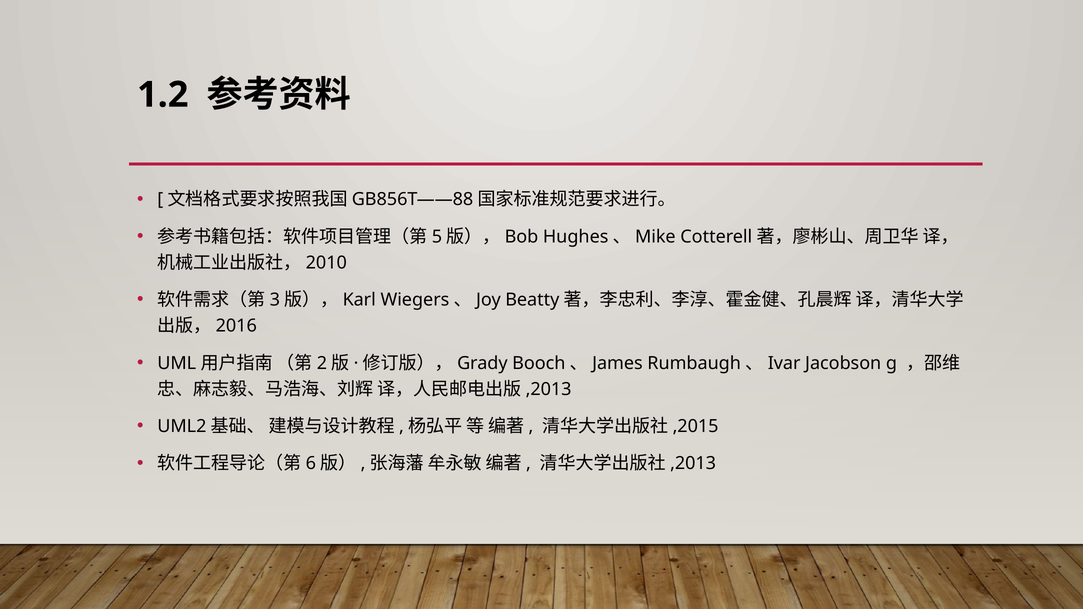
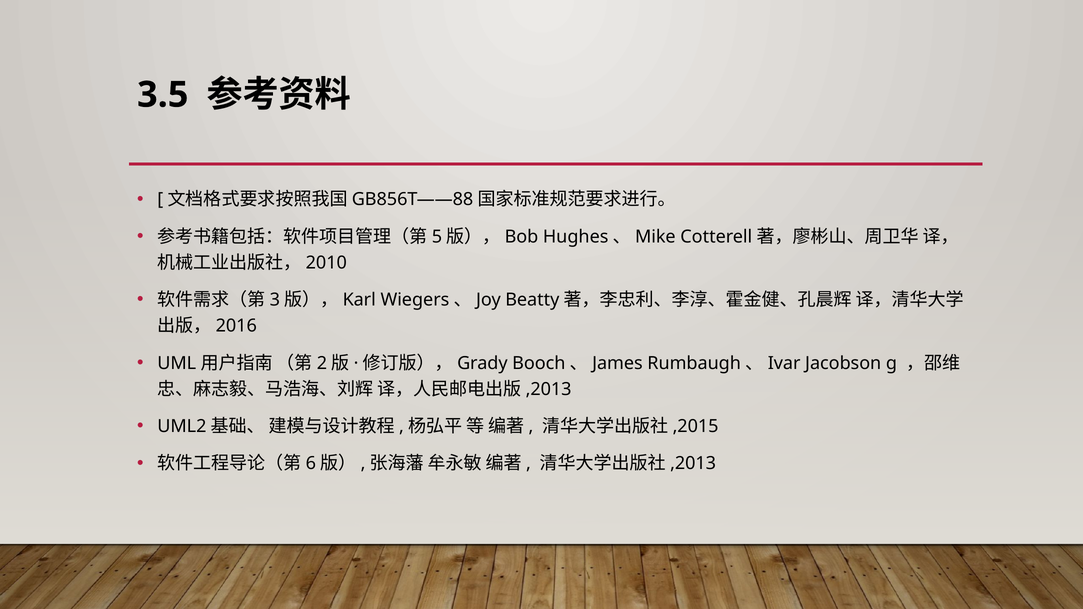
1.2: 1.2 -> 3.5 (163, 95)
